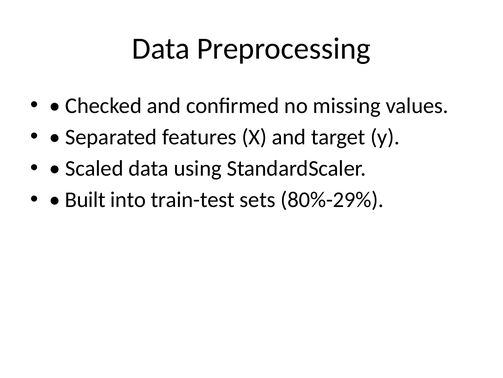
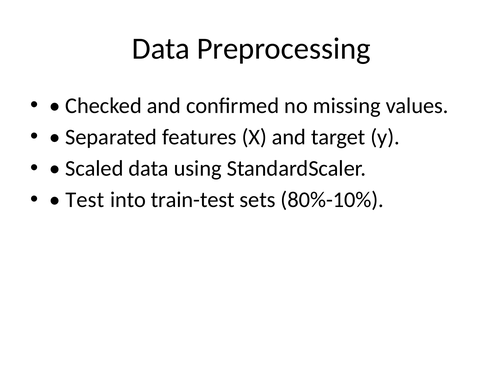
Built: Built -> Test (85, 199)
80%-29%: 80%-29% -> 80%-10% (332, 199)
